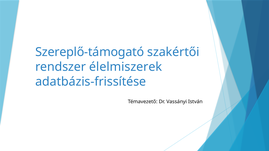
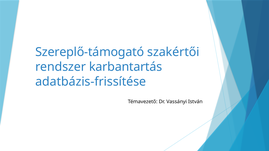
élelmiszerek: élelmiszerek -> karbantartás (126, 67)
